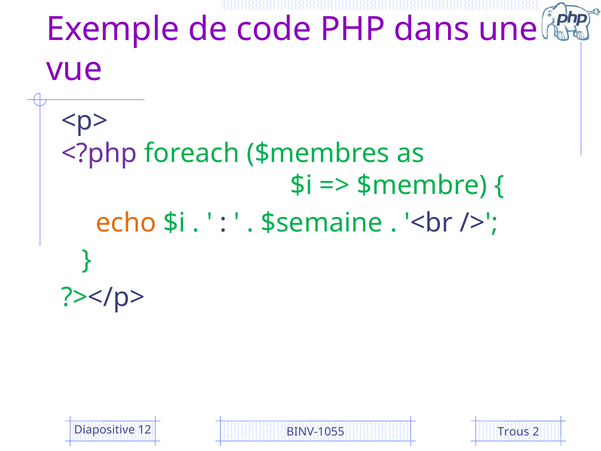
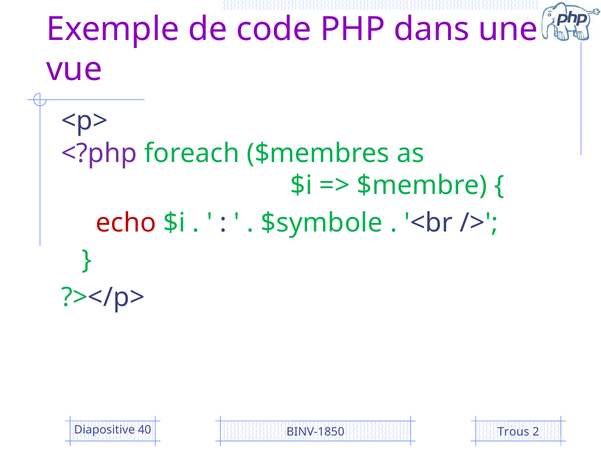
echo colour: orange -> red (126, 223)
$semaine: $semaine -> $symbole (322, 223)
12: 12 -> 40 (145, 430)
BINV-1055: BINV-1055 -> BINV-1850 (315, 432)
